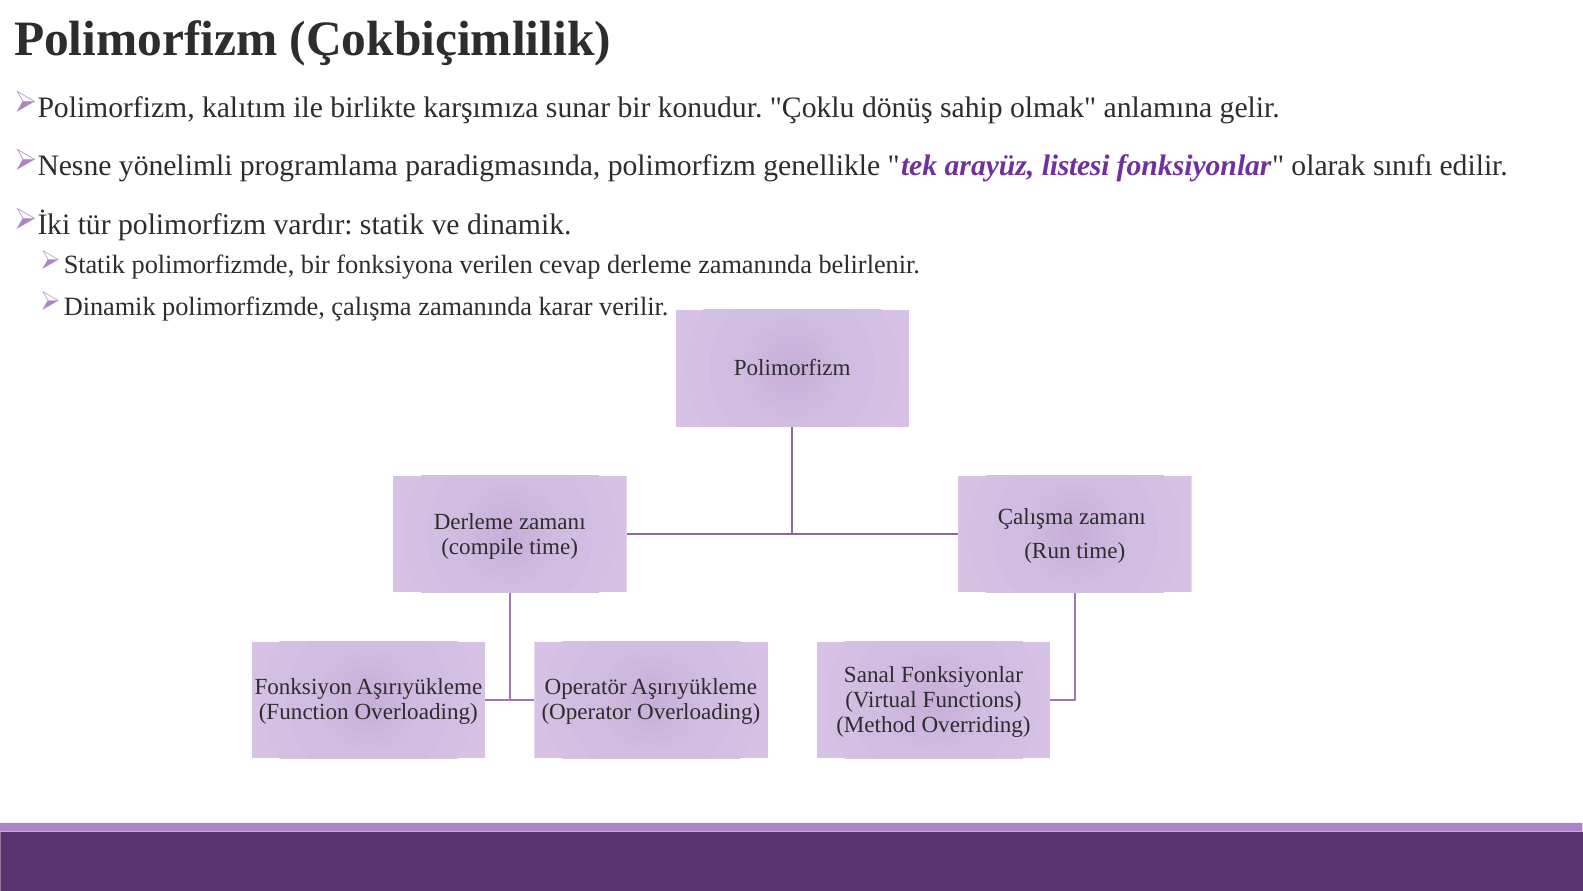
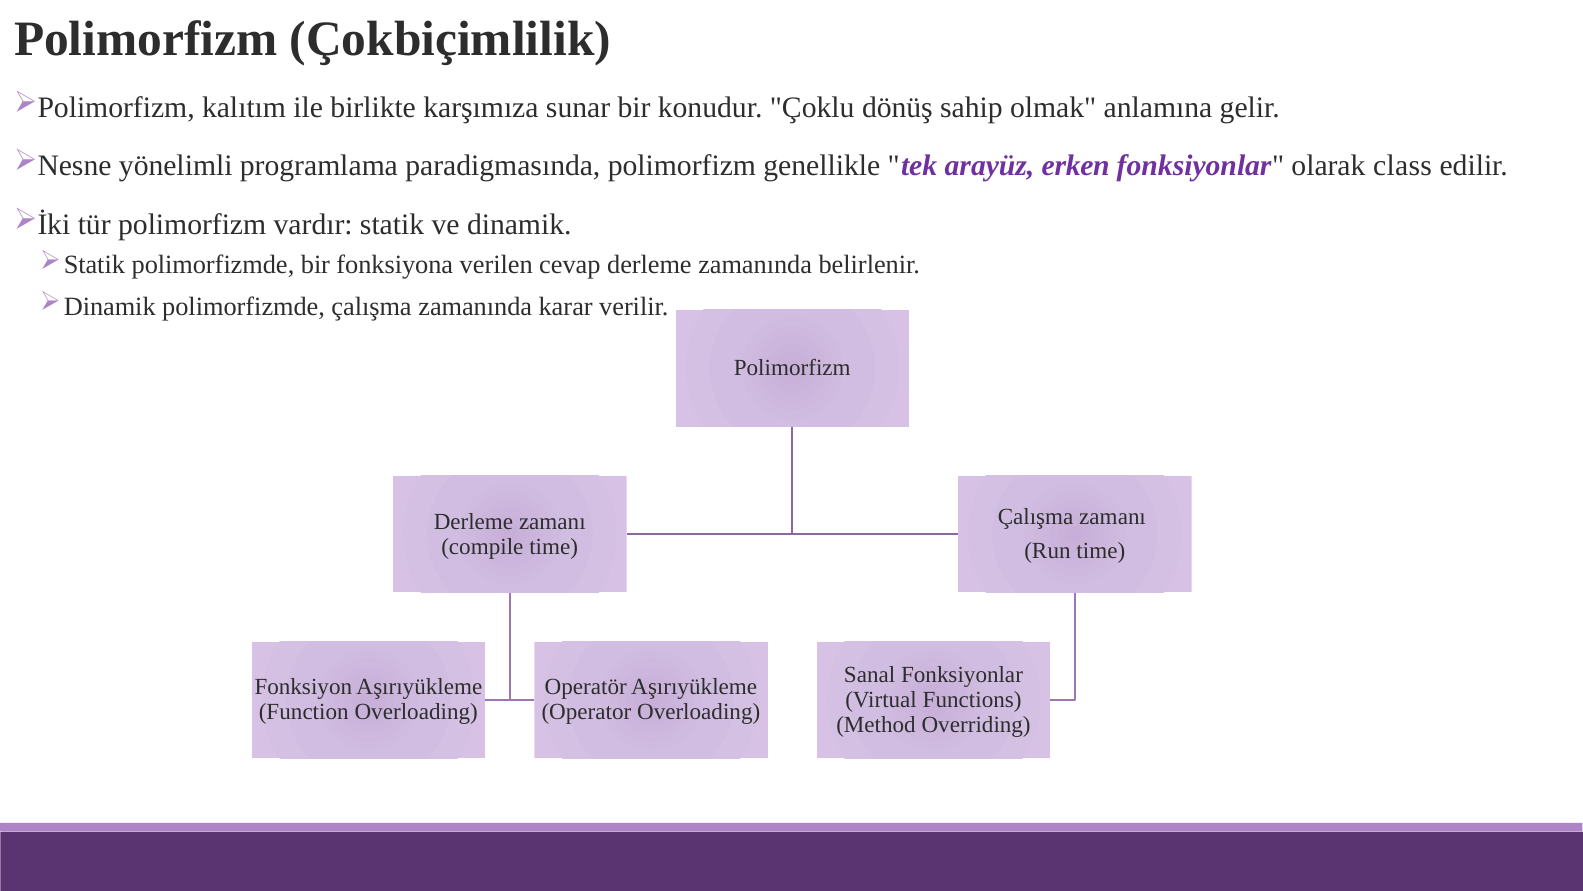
listesi: listesi -> erken (1076, 166)
sınıfı: sınıfı -> class (1403, 166)
